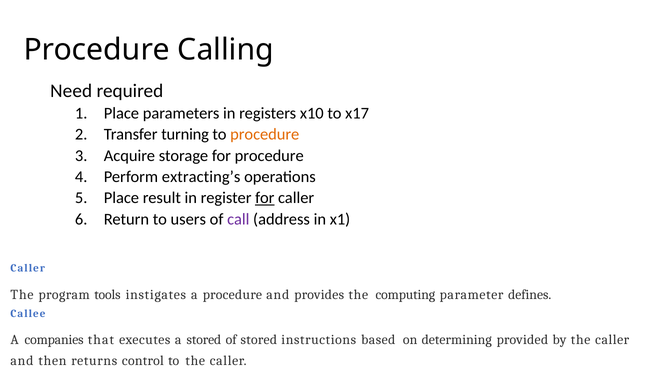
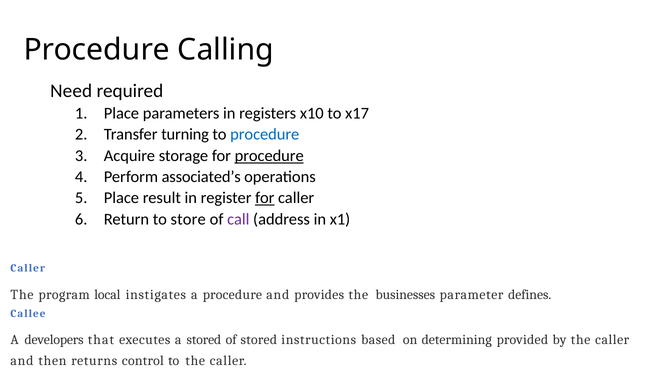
procedure colour: orange -> blue (265, 135)
procedure underline: none -> present (269, 156)
extracting’s: extracting’s -> associated’s (201, 177)
users: users -> store (188, 220)
tools: tools -> local (107, 295)
computing: computing -> businesses (405, 295)
companies: companies -> developers (54, 341)
